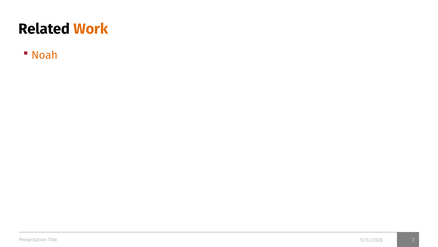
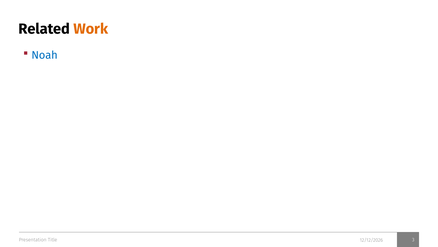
Noah colour: orange -> blue (45, 55)
